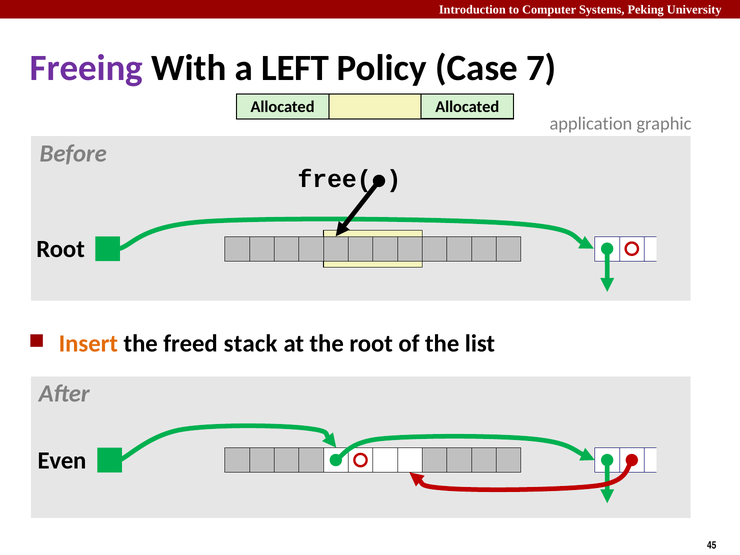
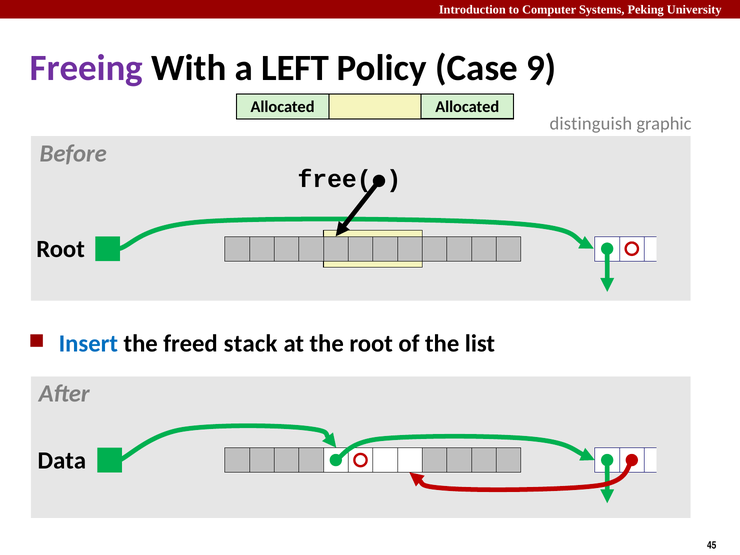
7: 7 -> 9 (541, 68)
application: application -> distinguish (591, 124)
Insert colour: orange -> blue (88, 344)
Even: Even -> Data (62, 461)
